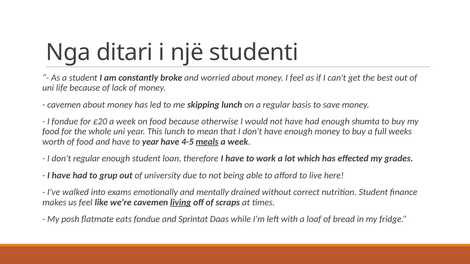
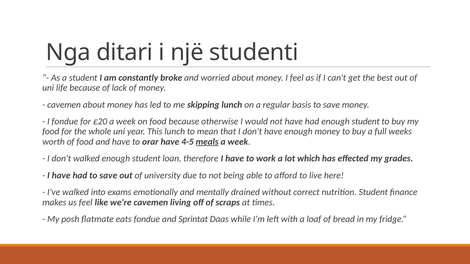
had enough shumta: shumta -> student (366, 122)
to year: year -> orar (150, 142)
don't regular: regular -> walked (86, 159)
had to grup: grup -> save (108, 176)
living underline: present -> none (181, 203)
